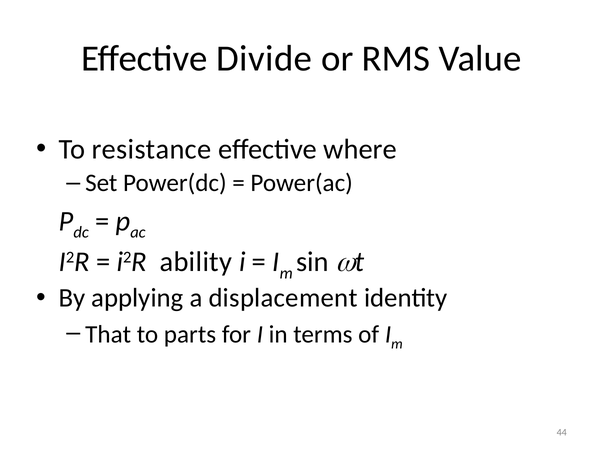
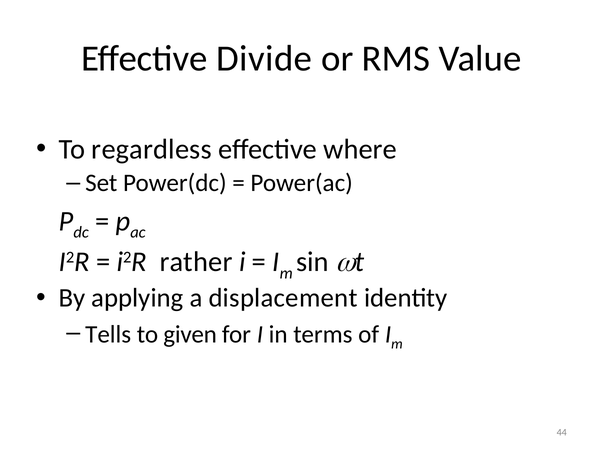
resistance: resistance -> regardless (152, 149)
ability: ability -> rather (196, 262)
That: That -> Tells (108, 334)
parts: parts -> given (190, 334)
